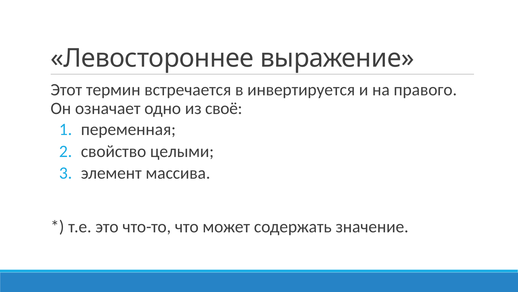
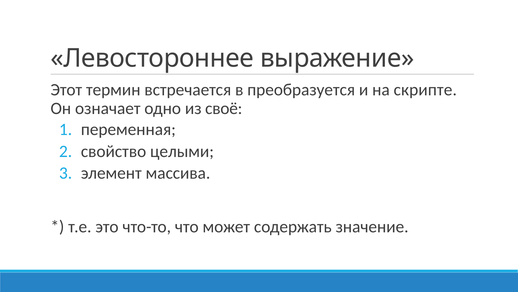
инвертируется: инвертируется -> преобразуется (301, 90)
правого: правого -> скрипте (425, 90)
